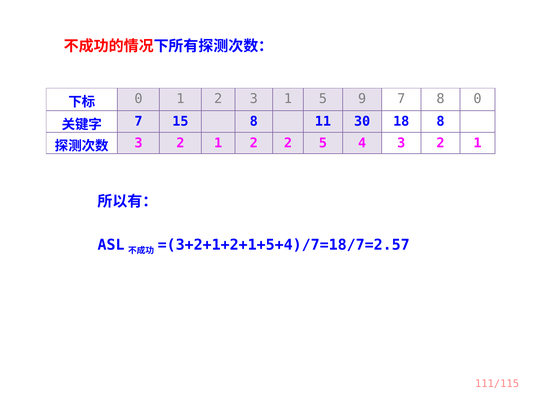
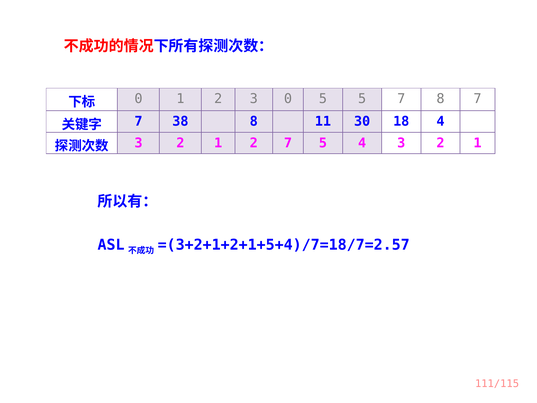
3 1: 1 -> 0 (288, 99)
5 9: 9 -> 5 (362, 99)
8 0: 0 -> 7 (478, 99)
15: 15 -> 38 (180, 121)
18 8: 8 -> 4 (441, 121)
2 2: 2 -> 7 (288, 143)
